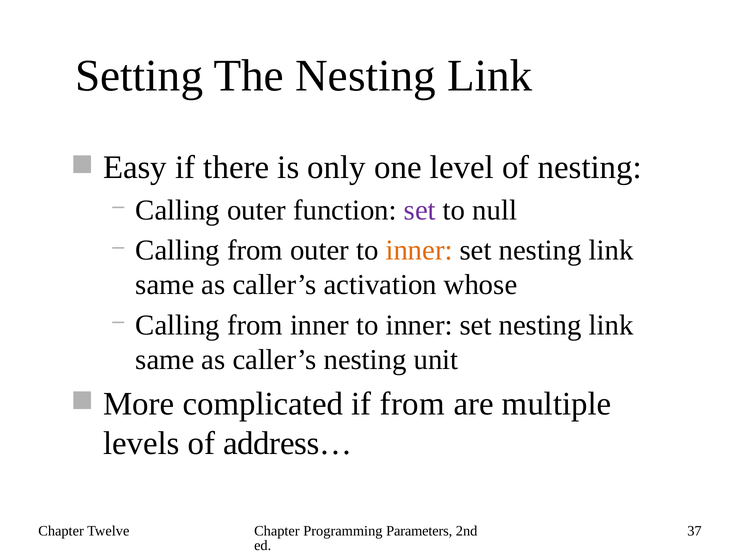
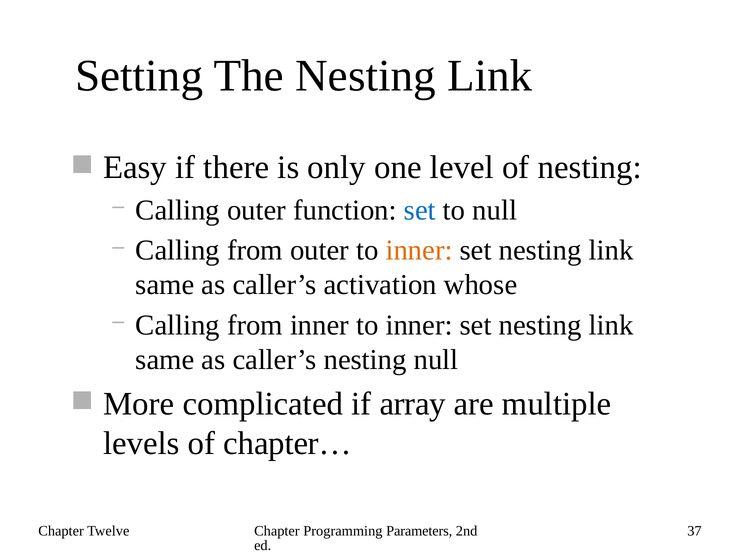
set colour: purple -> blue (420, 210)
nesting unit: unit -> null (436, 360)
if from: from -> array (413, 404)
address…: address… -> chapter… (288, 443)
